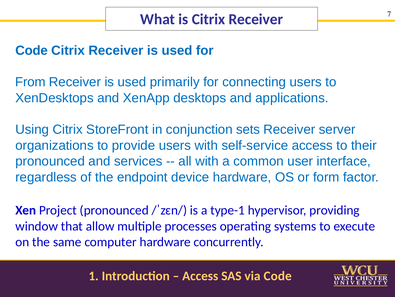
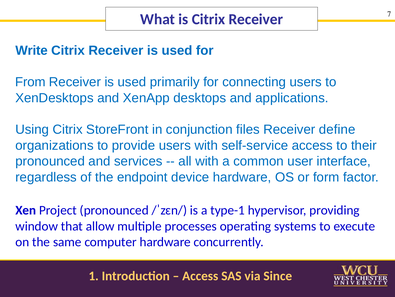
Code: Code -> Write (32, 50)
sets: sets -> files (248, 129)
server: server -> define (337, 129)
Code: Code -> Since (278, 275)
